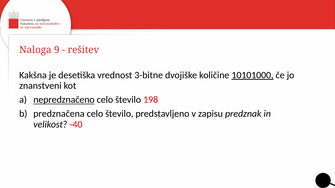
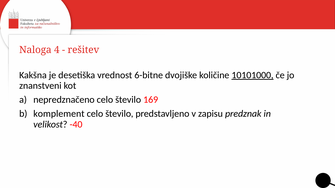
9: 9 -> 4 (57, 50)
3-bitne: 3-bitne -> 6-bitne (149, 75)
nepredznačeno underline: present -> none (64, 100)
198: 198 -> 169 (151, 100)
predznačena: predznačena -> komplement (59, 114)
